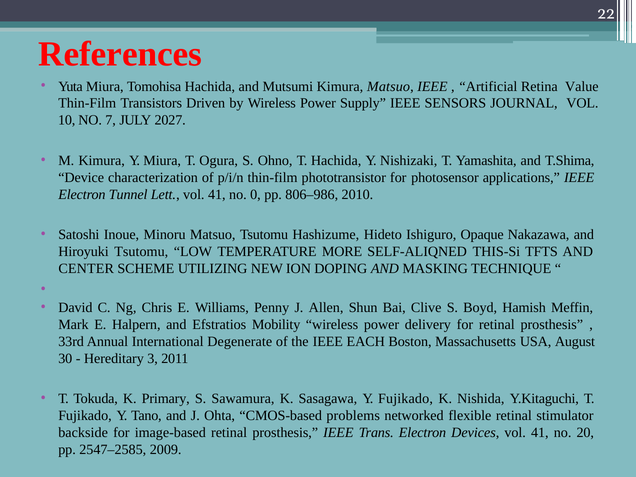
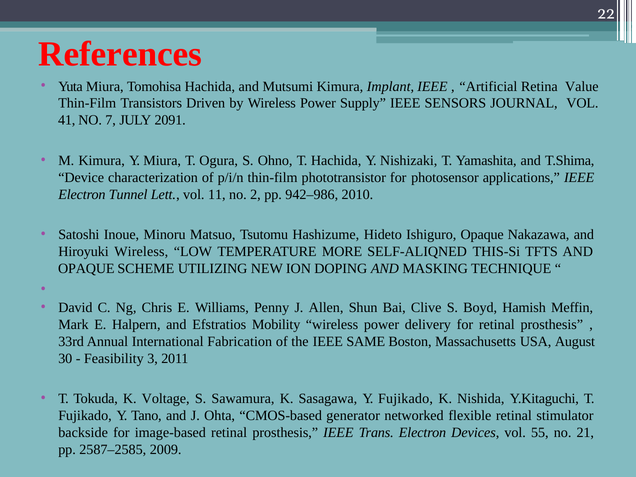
Kimura Matsuo: Matsuo -> Implant (390, 86)
10: 10 -> 41 (67, 120)
2027: 2027 -> 2091 (170, 120)
Lett vol 41: 41 -> 11 (217, 194)
0: 0 -> 2 (255, 194)
806–986: 806–986 -> 942–986 (312, 194)
Hiroyuki Tsutomu: Tsutomu -> Wireless (141, 251)
CENTER: CENTER -> OPAQUE (86, 268)
Degenerate: Degenerate -> Fabrication (240, 342)
EACH: EACH -> SAME (366, 342)
Hereditary: Hereditary -> Feasibility (114, 358)
Primary: Primary -> Voltage (166, 399)
problems: problems -> generator (353, 416)
Devices vol 41: 41 -> 55 (540, 433)
20: 20 -> 21 (585, 433)
2547–2585: 2547–2585 -> 2587–2585 (113, 450)
